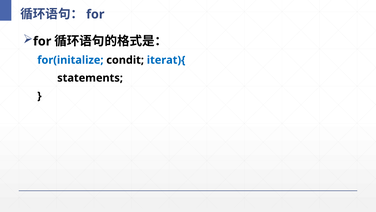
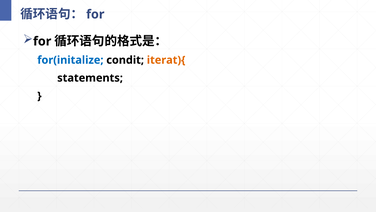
iterat){ colour: blue -> orange (166, 60)
